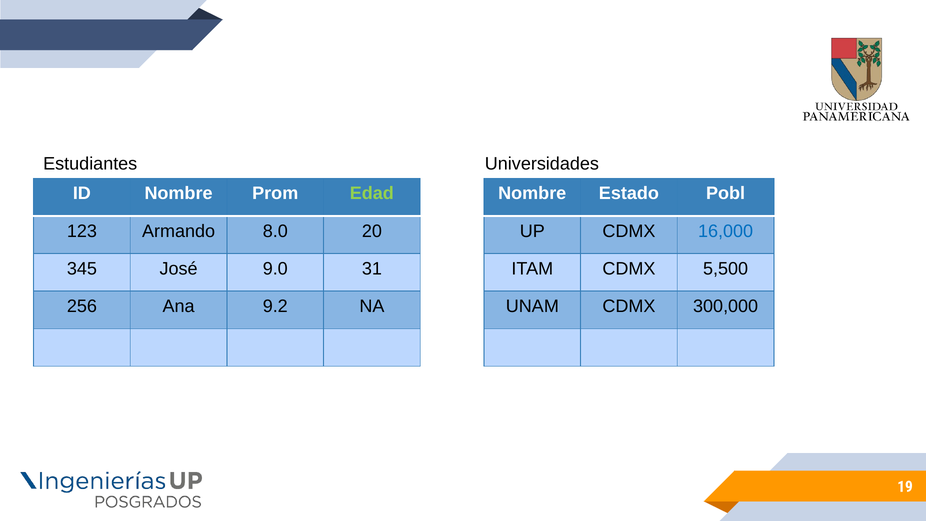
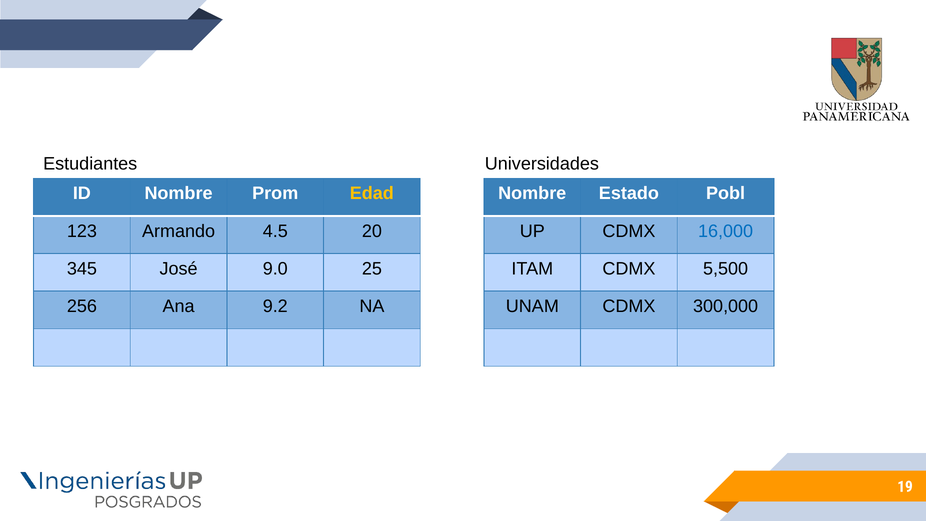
Edad colour: light green -> yellow (372, 194)
8.0: 8.0 -> 4.5 (275, 231)
31: 31 -> 25 (372, 269)
